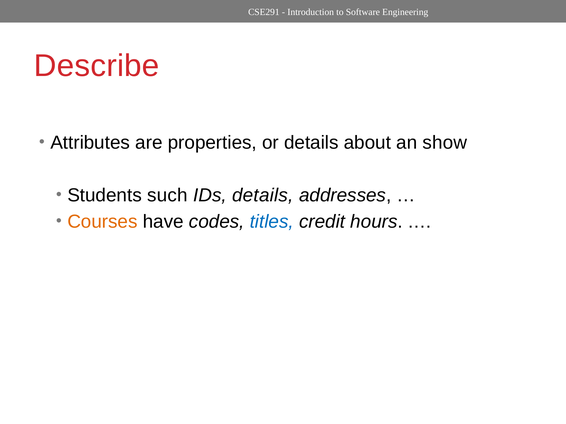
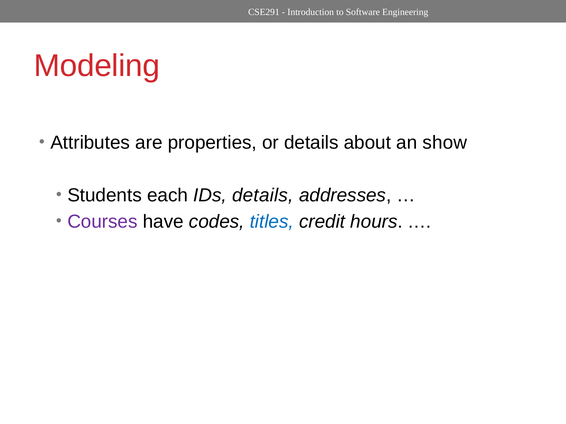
Describe: Describe -> Modeling (97, 66)
such: such -> each (167, 196)
Courses colour: orange -> purple (102, 222)
